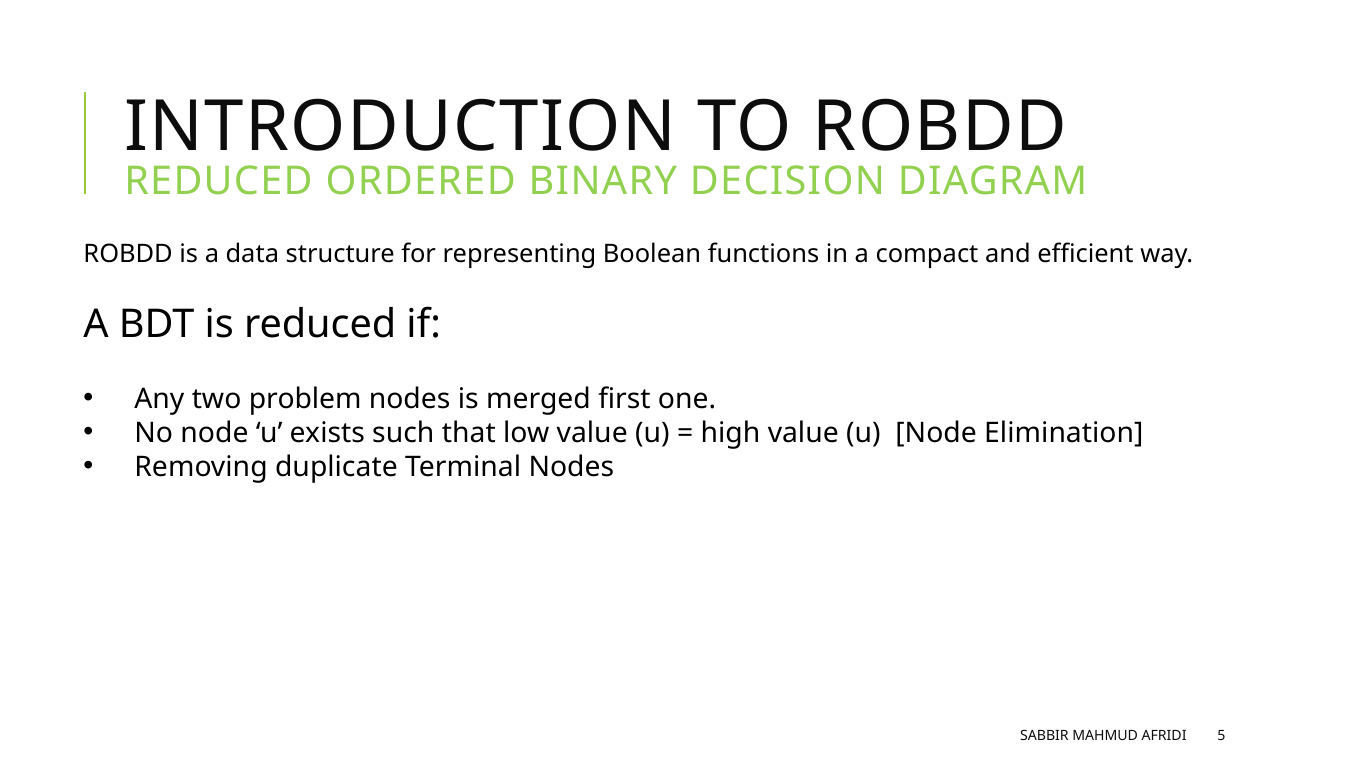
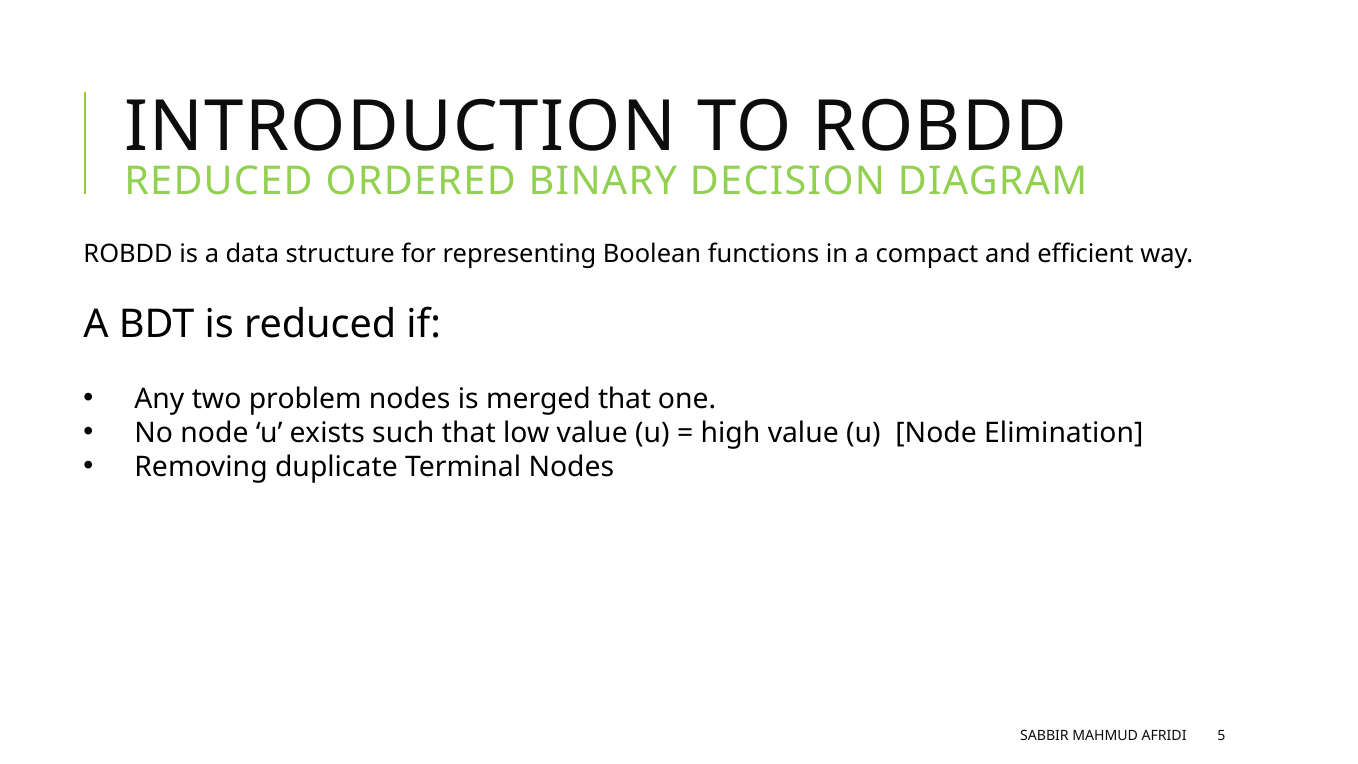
merged first: first -> that (625, 399)
